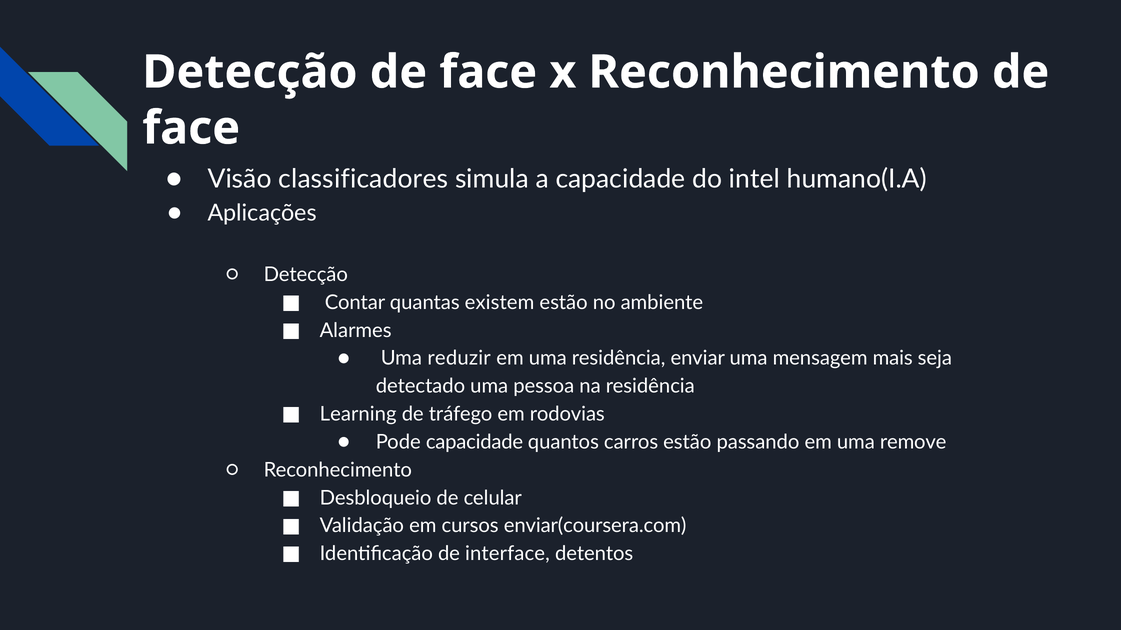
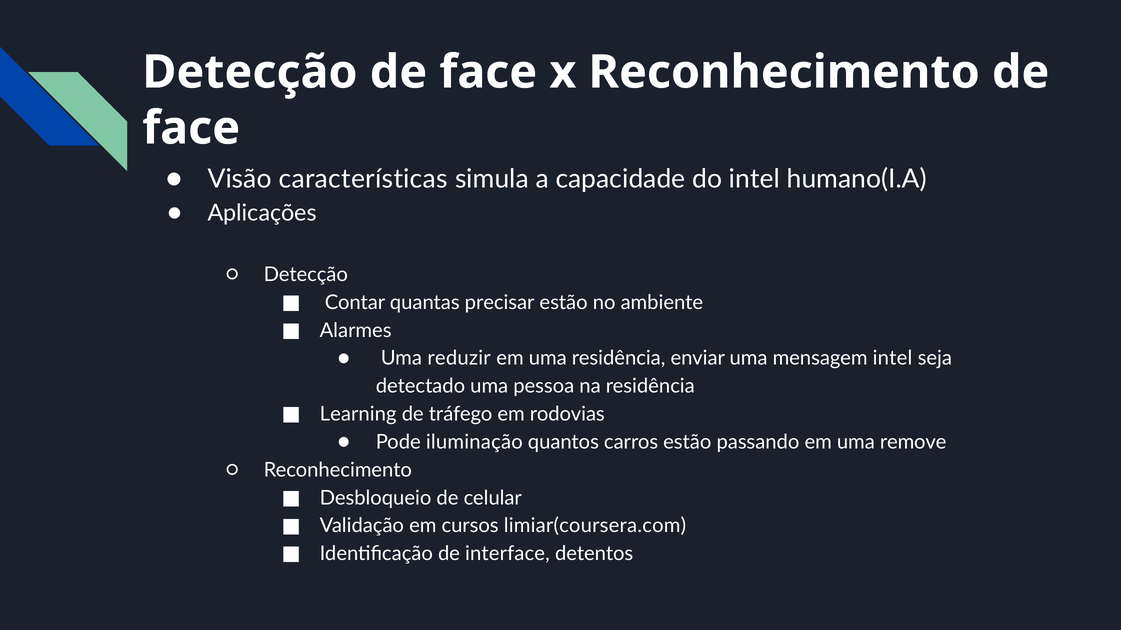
classificadores: classificadores -> características (363, 179)
existem: existem -> precisar (500, 303)
mensagem mais: mais -> intel (892, 359)
Pode capacidade: capacidade -> iluminação (474, 442)
enviar(coursera.com: enviar(coursera.com -> limiar(coursera.com (595, 526)
